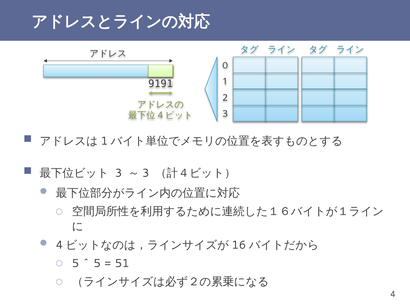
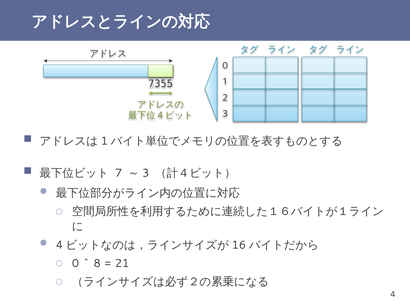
9191: 9191 -> 7355 (161, 84)
3: 3 -> 7 (119, 173)
5: 5 -> 0 (76, 264)
5: 5 -> 8 (97, 264)
51: 51 -> 21 (122, 264)
